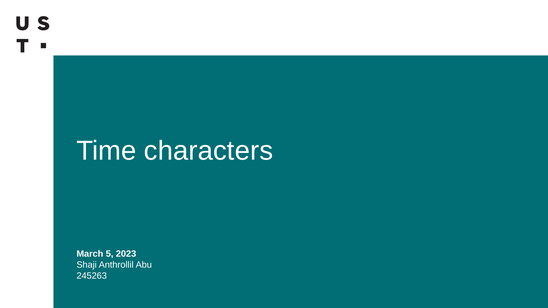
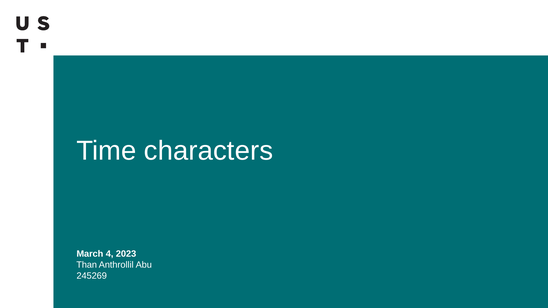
5: 5 -> 4 (110, 254)
Shaji: Shaji -> Than (87, 265)
245263: 245263 -> 245269 (92, 276)
